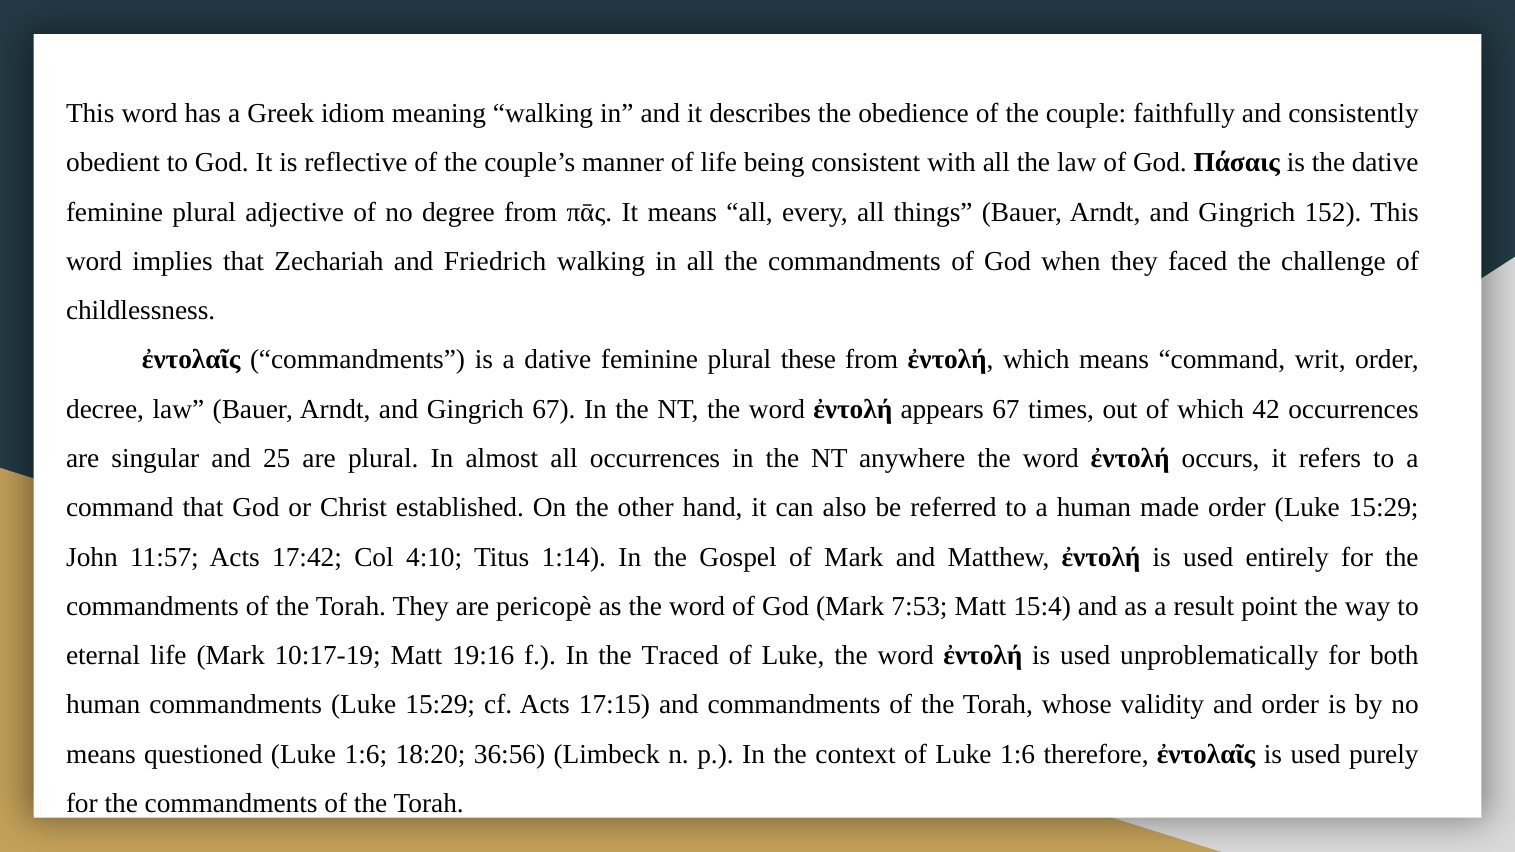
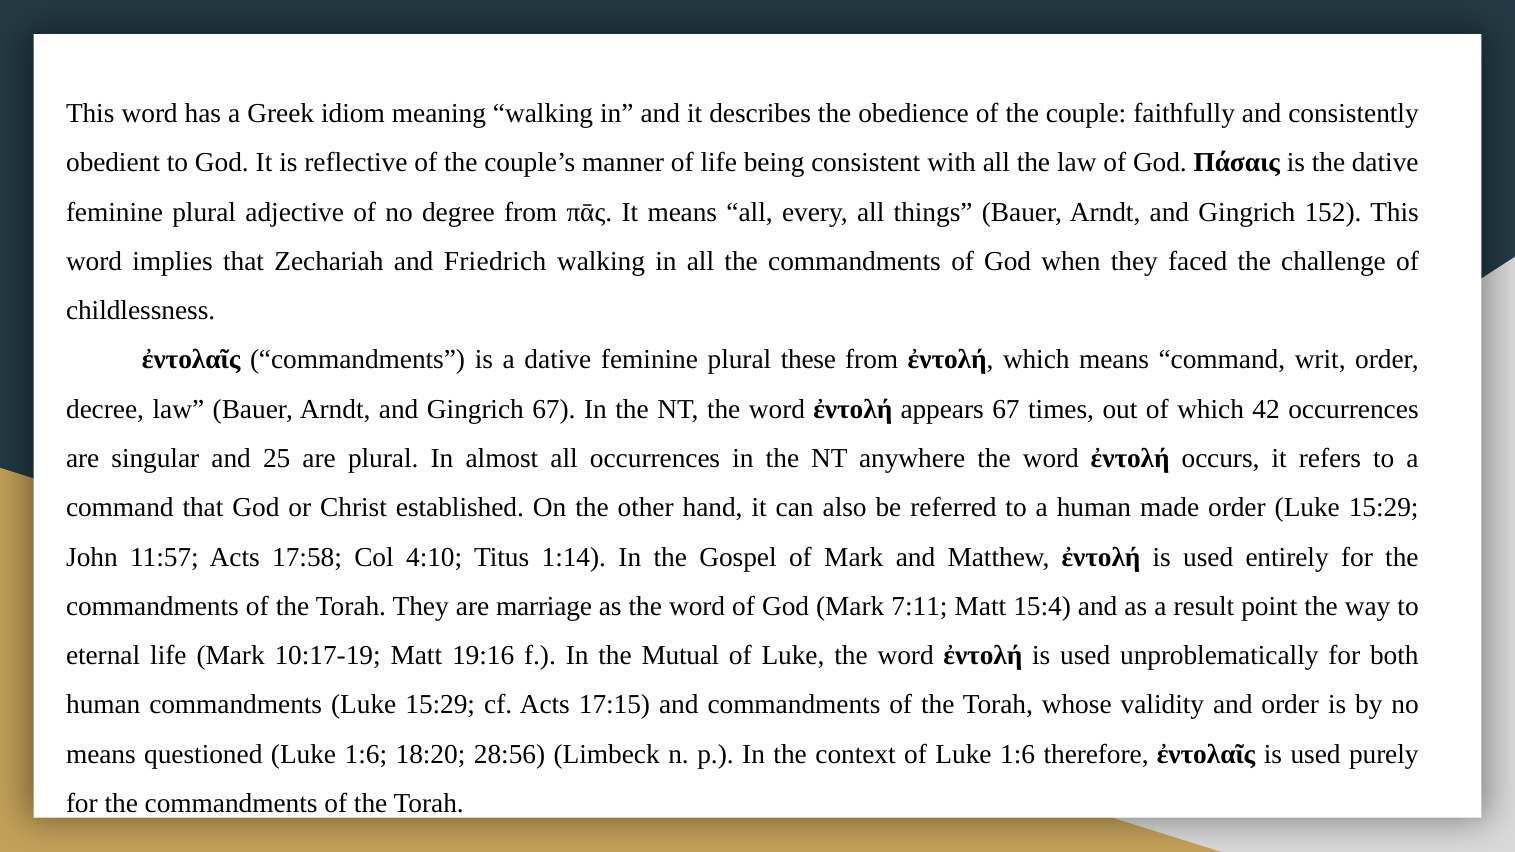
17:42: 17:42 -> 17:58 (307, 557)
pericopè: pericopè -> marriage (544, 606)
7:53: 7:53 -> 7:11 (920, 606)
Traced: Traced -> Mutual (680, 656)
36:56: 36:56 -> 28:56 (510, 754)
